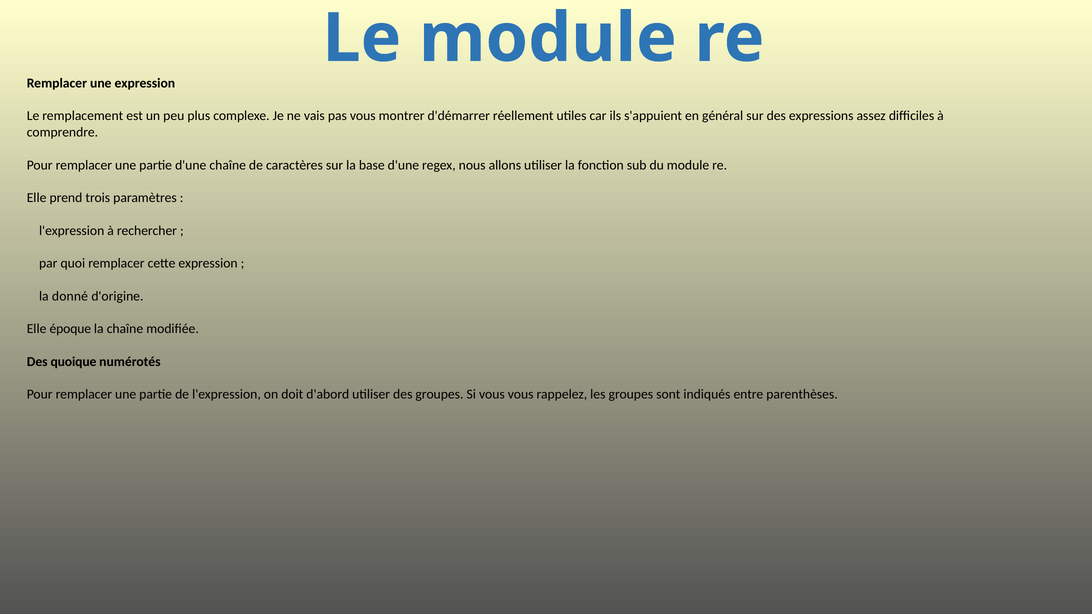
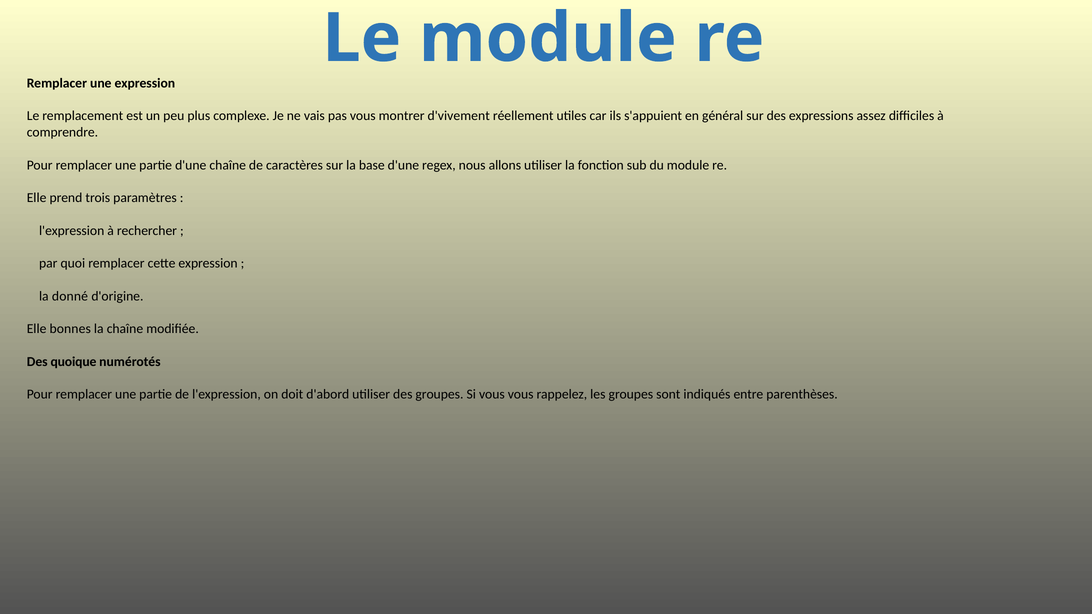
d'démarrer: d'démarrer -> d'vivement (459, 116)
époque: époque -> bonnes (70, 329)
